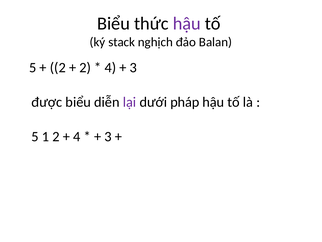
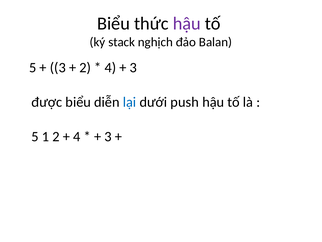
2: 2 -> 3 (58, 68)
lại colour: purple -> blue (130, 102)
pháp: pháp -> push (185, 102)
